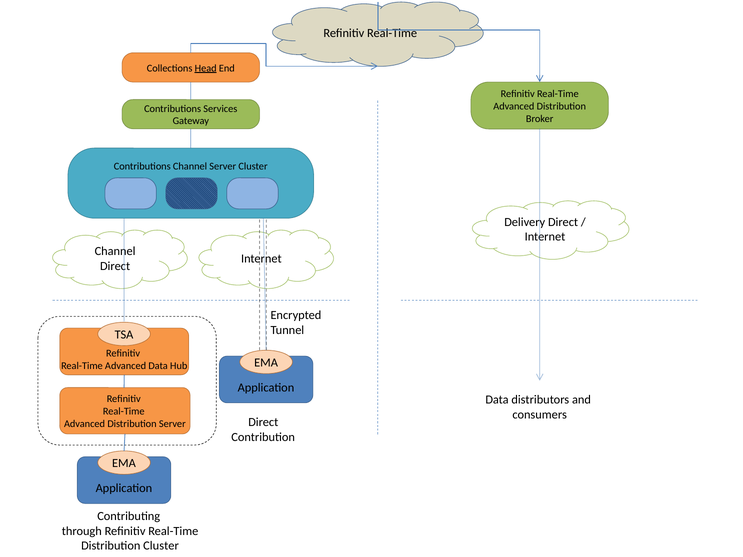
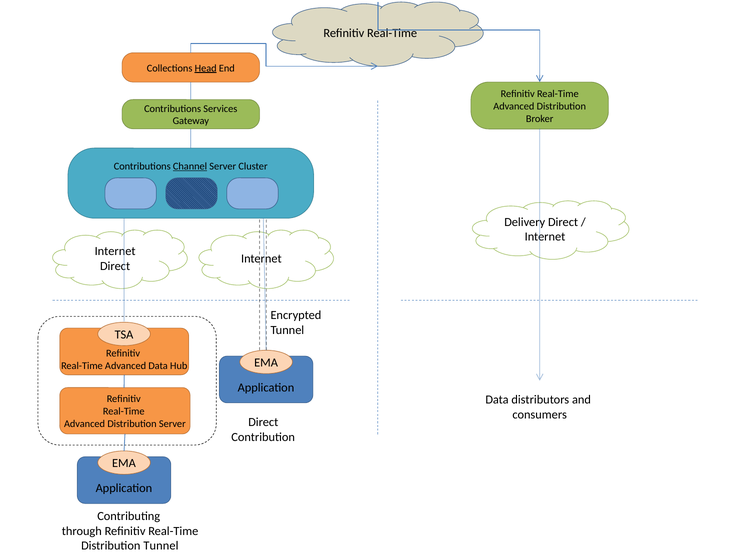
Channel underline: none -> present (190, 166)
Channel: Channel -> Internet (115, 251)
Distribution Cluster: Cluster -> Tunnel (161, 546)
